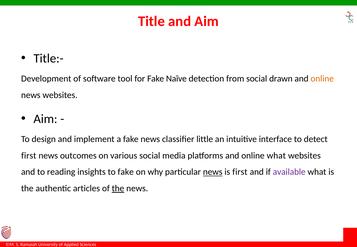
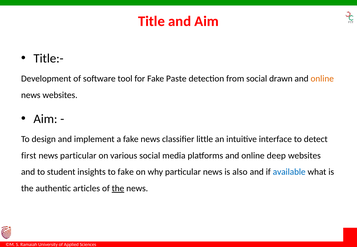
Naïve: Naïve -> Paste (176, 79)
news outcomes: outcomes -> particular (78, 156)
online what: what -> deep (276, 156)
reading: reading -> student (61, 172)
news underline: present -> none (213, 172)
is first: first -> also (240, 172)
available colour: purple -> blue (289, 172)
